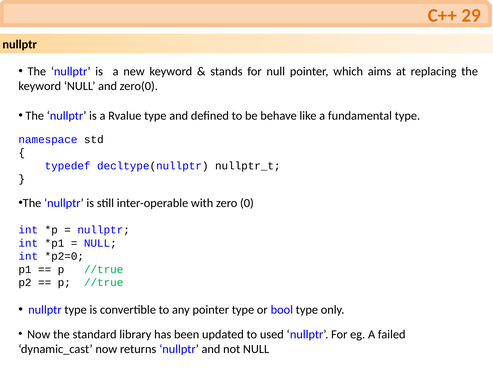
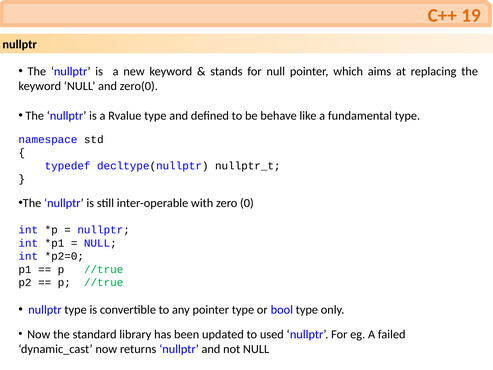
29: 29 -> 19 (471, 15)
